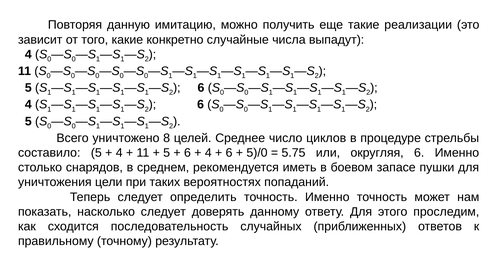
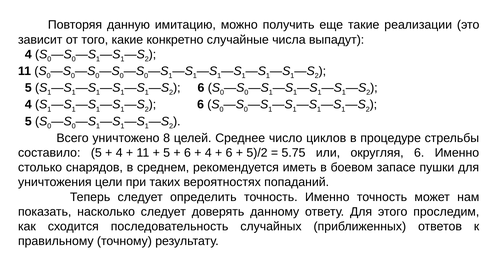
5)/0: 5)/0 -> 5)/2 (257, 153)
